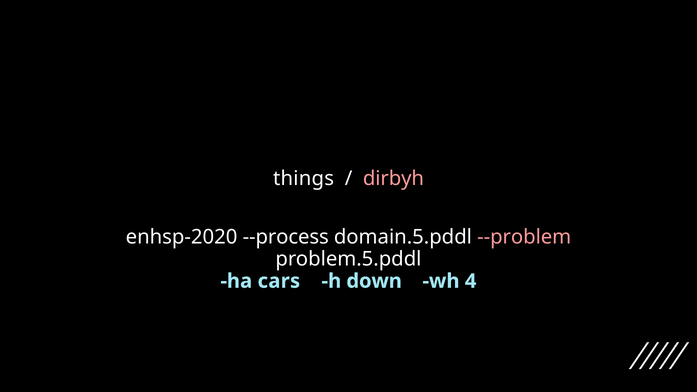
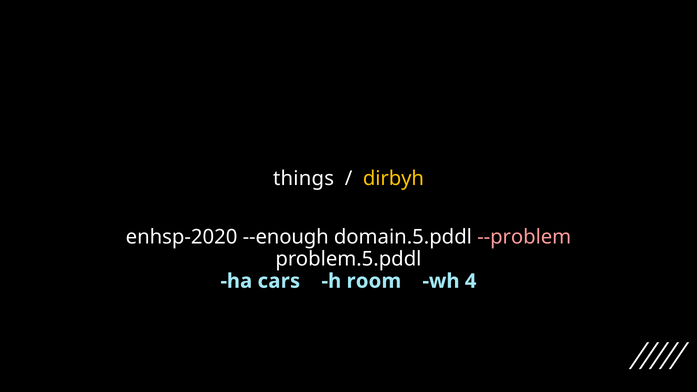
dirbyh colour: pink -> yellow (393, 179)
--process: --process -> --enough (286, 237)
down: down -> room (374, 281)
